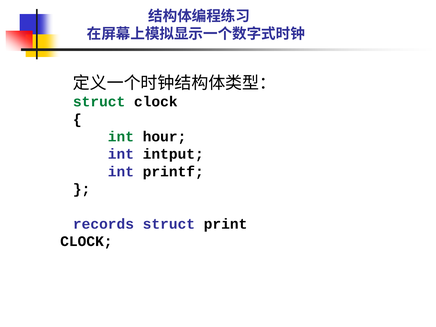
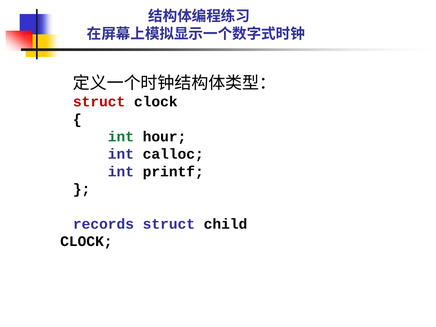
struct colour: green -> red (99, 102)
intput: intput -> calloc (173, 154)
print: print -> child (226, 224)
